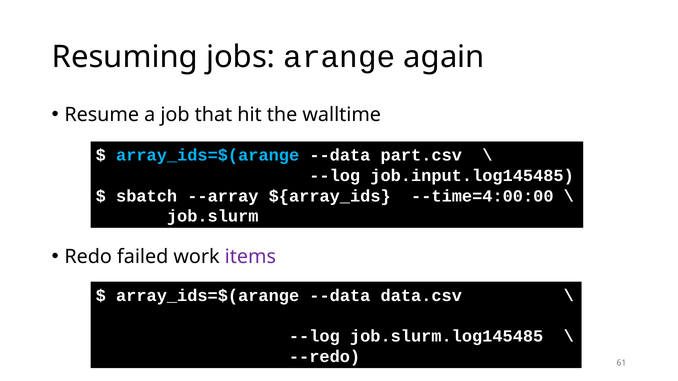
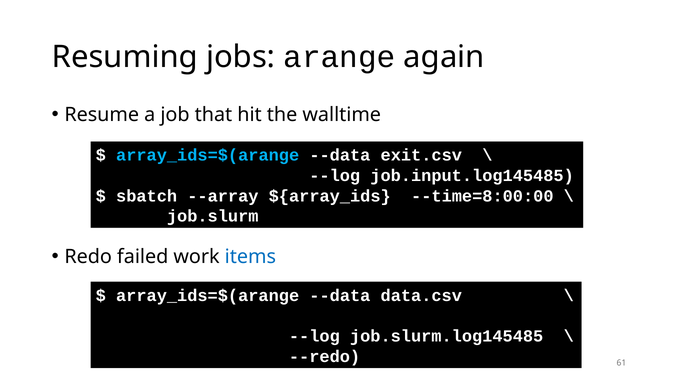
part.csv: part.csv -> exit.csv (421, 156)
--time=4:00:00: --time=4:00:00 -> --time=8:00:00 (482, 196)
items colour: purple -> blue (250, 257)
